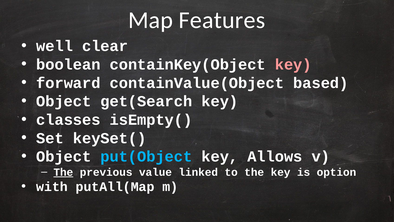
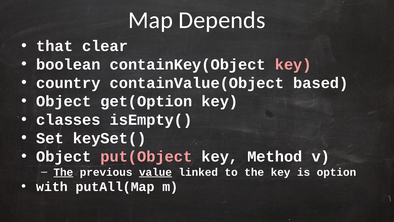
Features: Features -> Depends (222, 20)
well: well -> that (55, 46)
forward: forward -> country (68, 83)
get(Search: get(Search -> get(Option (146, 101)
put(Object colour: light blue -> pink (146, 156)
Allows: Allows -> Method (275, 156)
value underline: none -> present (155, 172)
